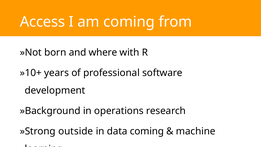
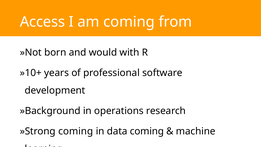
where: where -> would (103, 52)
outside: outside -> coming (76, 131)
